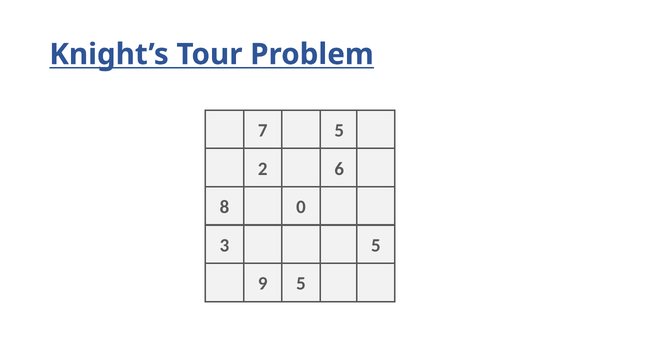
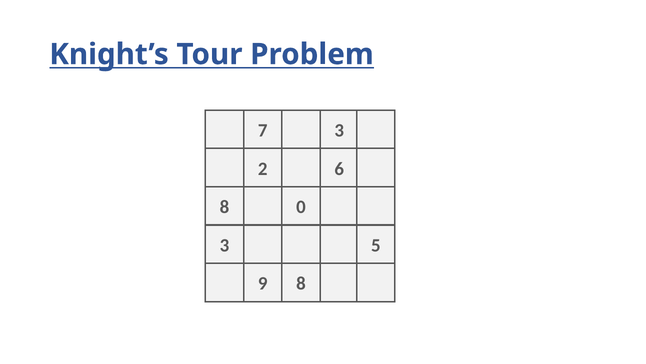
7 5: 5 -> 3 (339, 130)
9 5: 5 -> 8 (301, 283)
